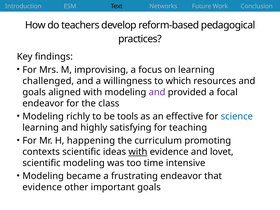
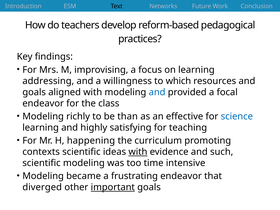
challenged: challenged -> addressing (48, 81)
and colour: purple -> blue (157, 92)
tools: tools -> than (128, 116)
lovet: lovet -> such (222, 152)
evidence: evidence -> diverged (42, 187)
important underline: none -> present (113, 187)
